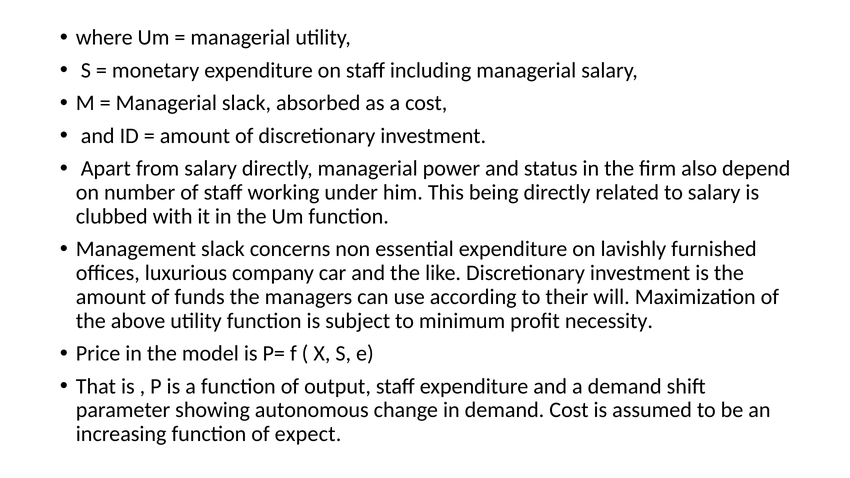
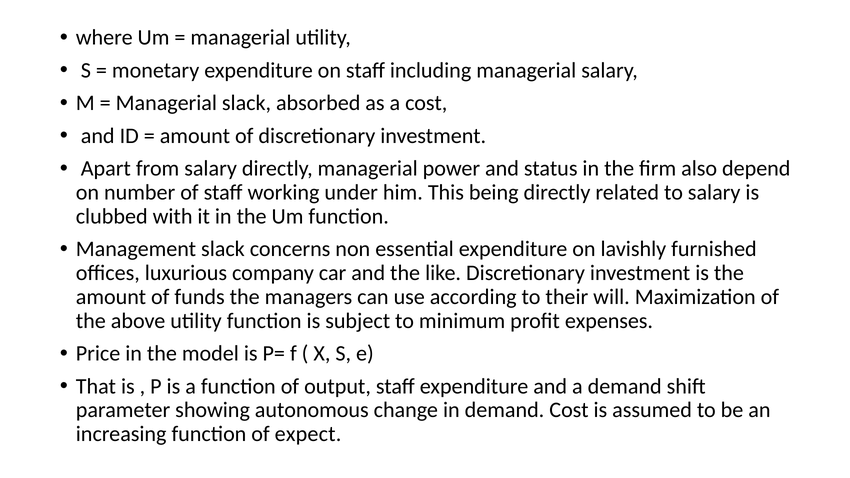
necessity: necessity -> expenses (609, 321)
